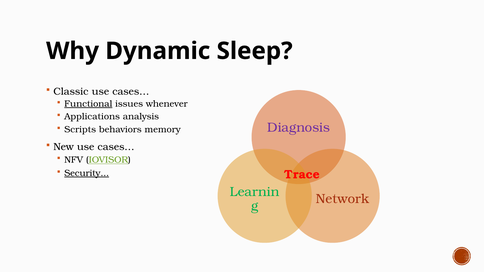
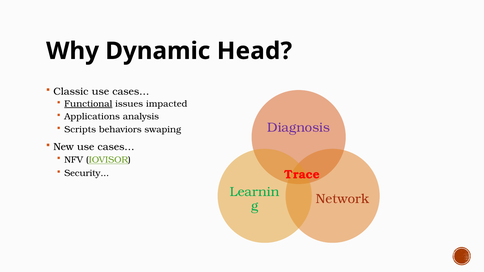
Sleep: Sleep -> Head (254, 51)
whenever: whenever -> impacted (167, 104)
memory: memory -> swaping (163, 129)
Security underline: present -> none (87, 173)
